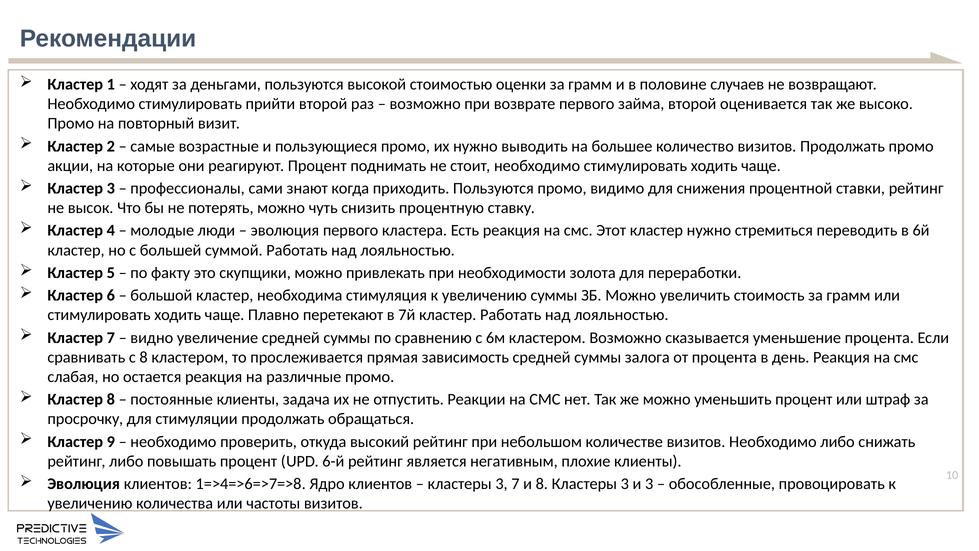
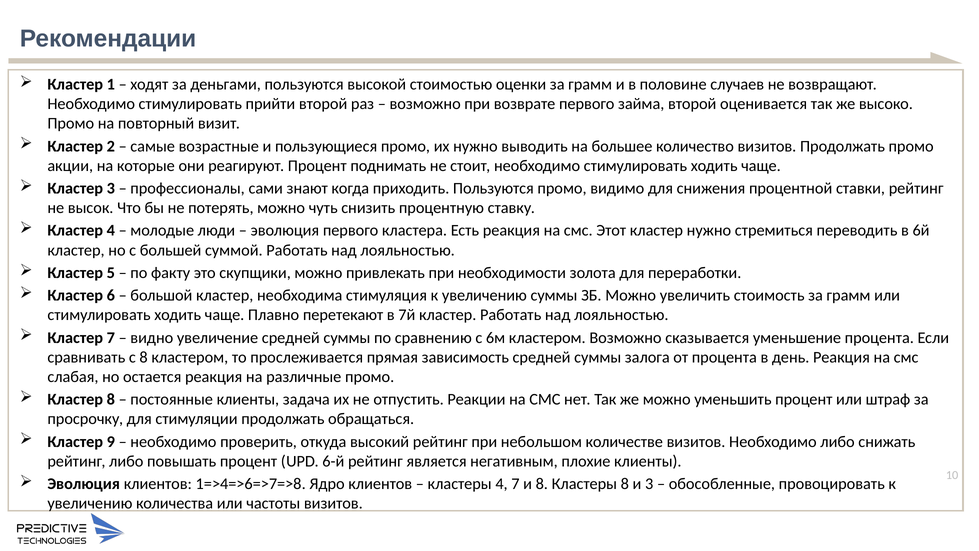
3: 3 -> 4 (502, 484)
8 Кластеры 3: 3 -> 8 (625, 484)
